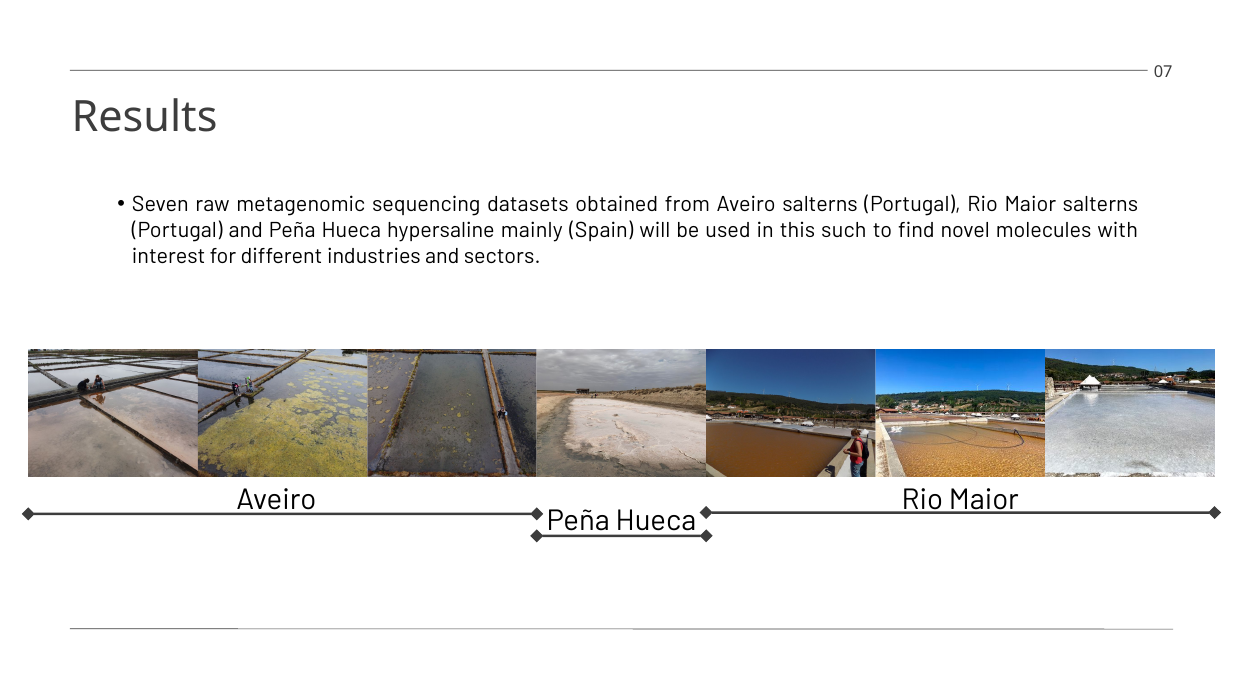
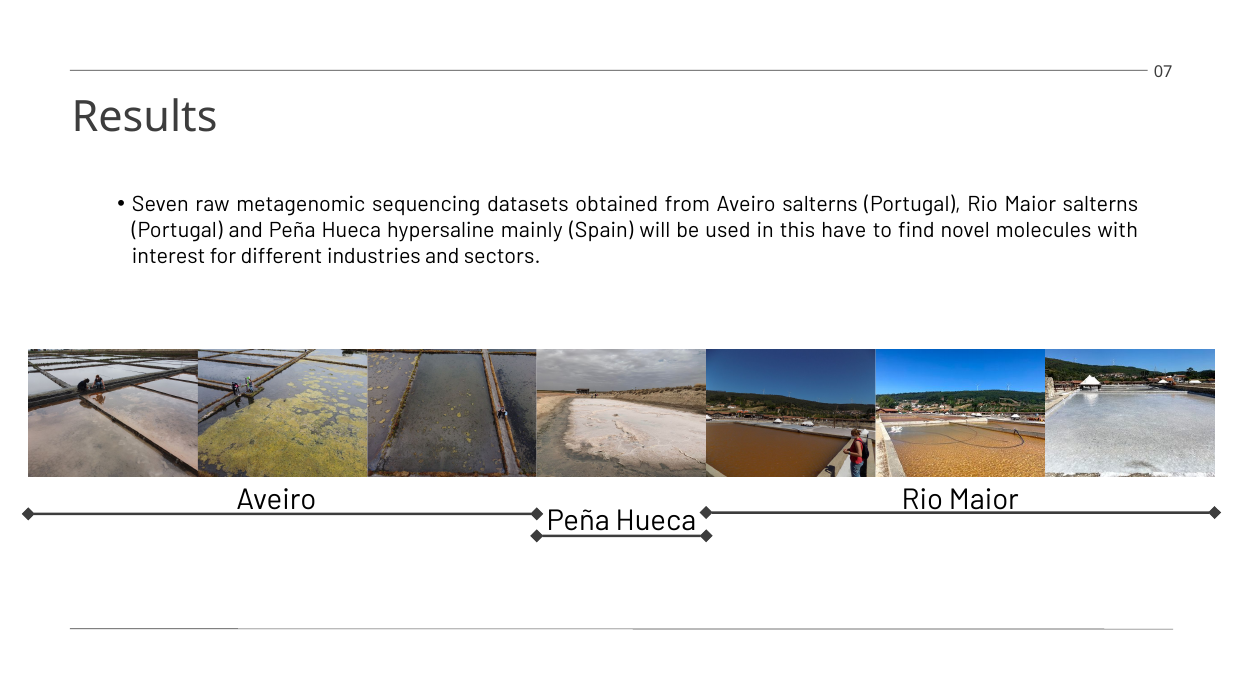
such: such -> have (844, 230)
